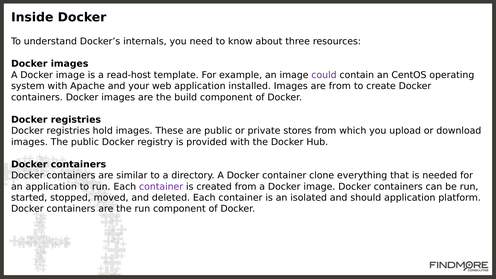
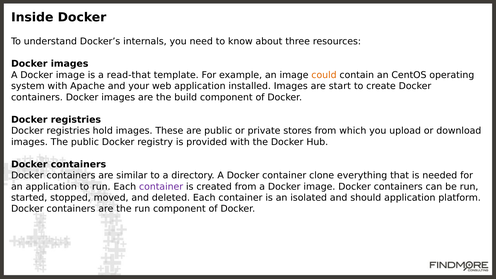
read-host: read-host -> read-that (129, 75)
could colour: purple -> orange (324, 75)
are from: from -> start (340, 86)
